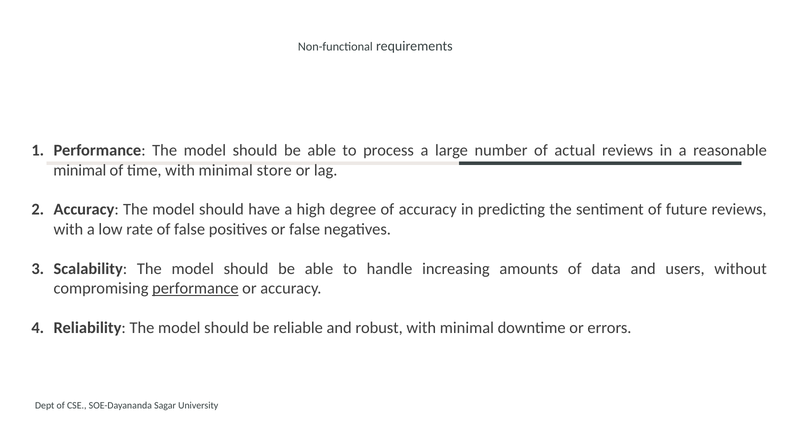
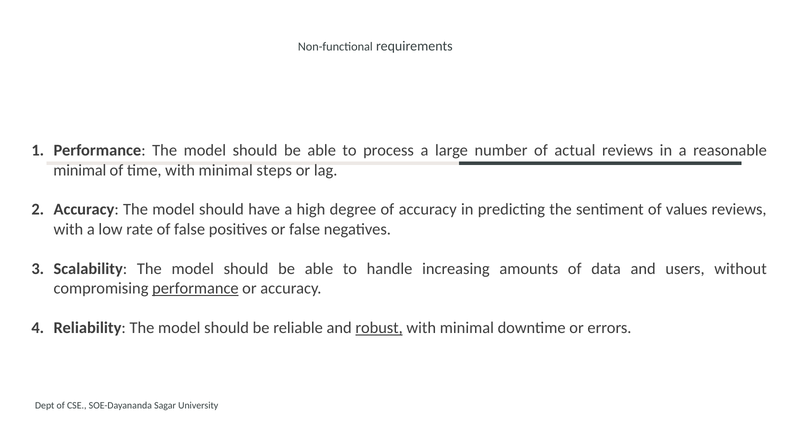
store: store -> steps (274, 170)
future: future -> values (687, 210)
robust underline: none -> present (379, 328)
